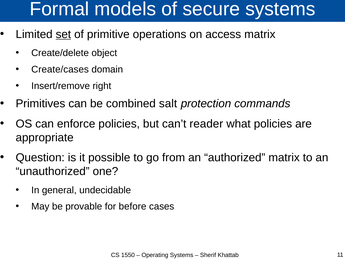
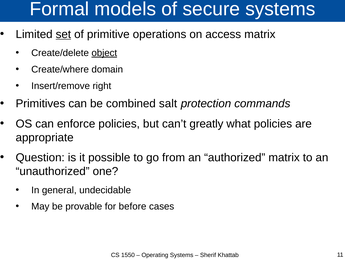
object underline: none -> present (104, 53)
Create/cases: Create/cases -> Create/where (60, 69)
reader: reader -> greatly (206, 124)
